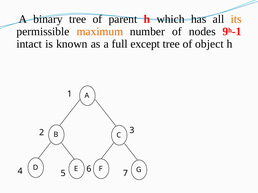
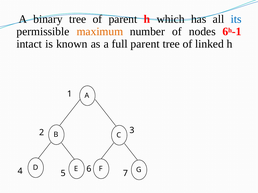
its colour: orange -> blue (236, 19)
nodes 9: 9 -> 6 (225, 32)
full except: except -> parent (145, 44)
object: object -> linked (209, 44)
